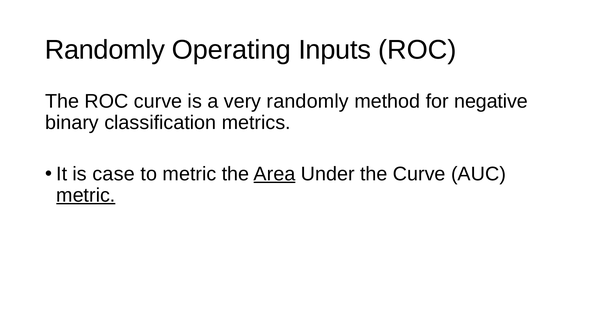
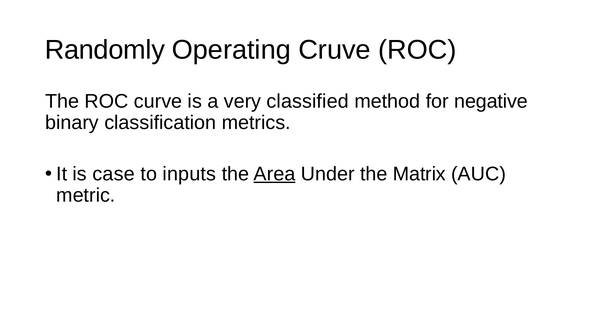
Inputs: Inputs -> Cruve (335, 50)
very randomly: randomly -> classified (308, 101)
to metric: metric -> inputs (189, 174)
the Curve: Curve -> Matrix (419, 174)
metric underline: present -> none (86, 195)
